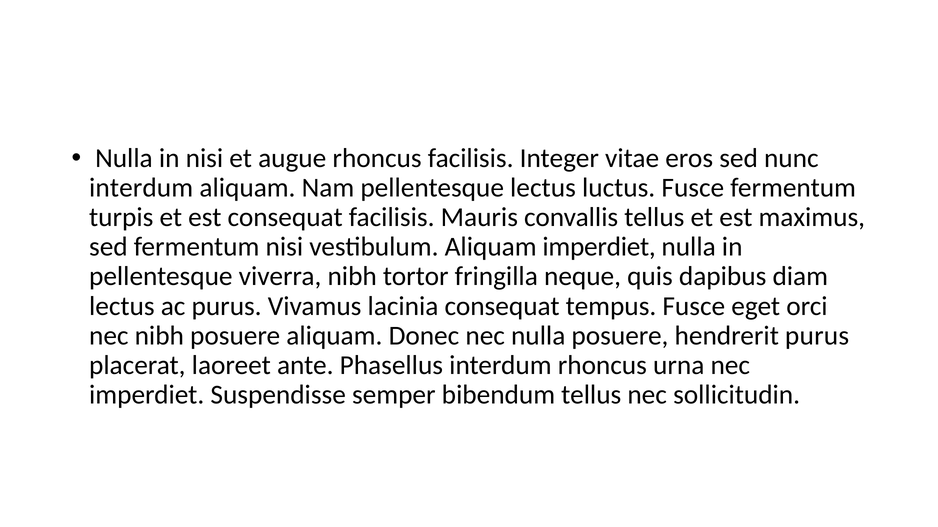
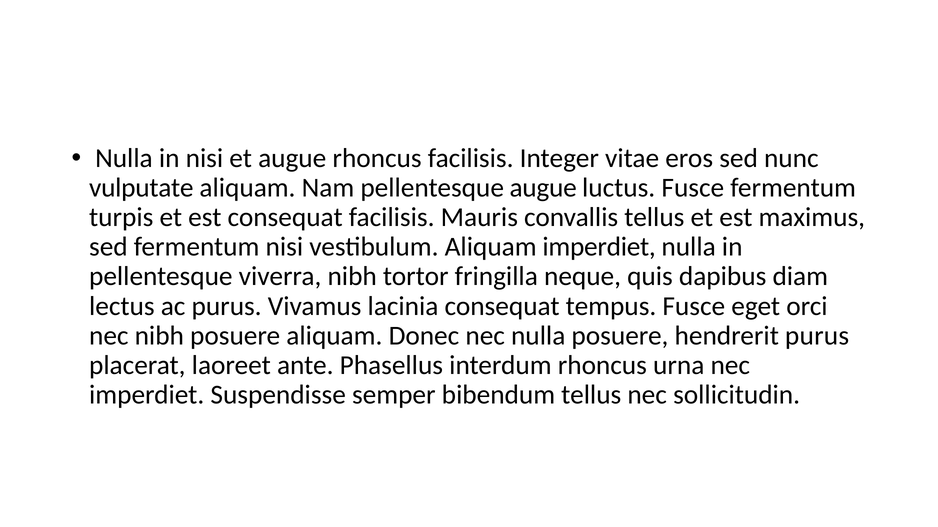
interdum: interdum -> vulputate (141, 188)
pellentesque lectus: lectus -> augue (543, 188)
